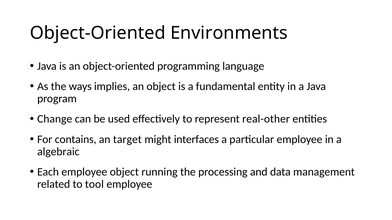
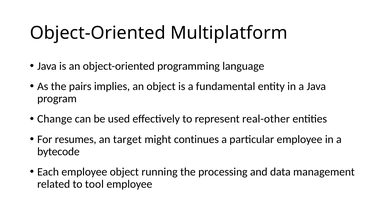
Environments: Environments -> Multiplatform (229, 33)
ways: ways -> pairs (80, 87)
contains: contains -> resumes (76, 140)
interfaces: interfaces -> continues (196, 140)
algebraic: algebraic -> bytecode (58, 152)
